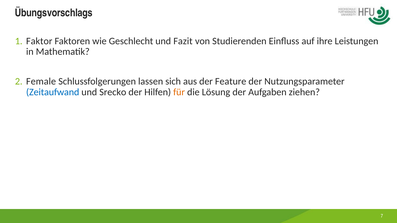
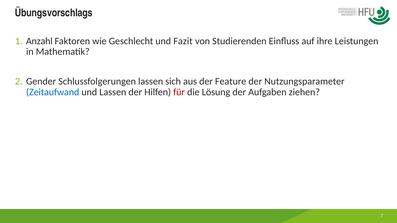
Faktor: Faktor -> Anzahl (39, 41)
Female: Female -> Gender (41, 81)
und Srecko: Srecko -> Lassen (113, 92)
für colour: orange -> red (179, 92)
